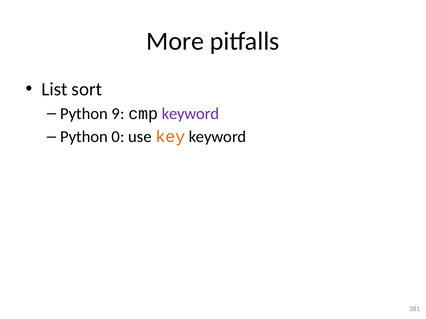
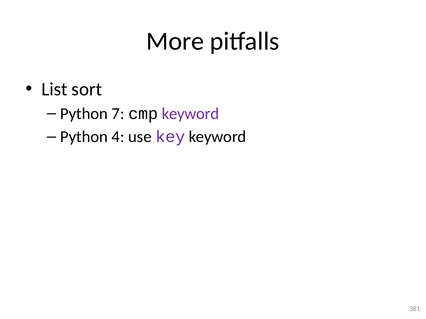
9: 9 -> 7 (118, 114)
0: 0 -> 4 (118, 137)
key colour: orange -> purple (170, 137)
